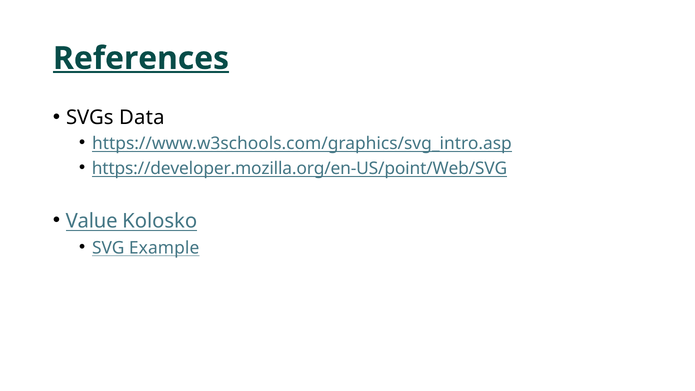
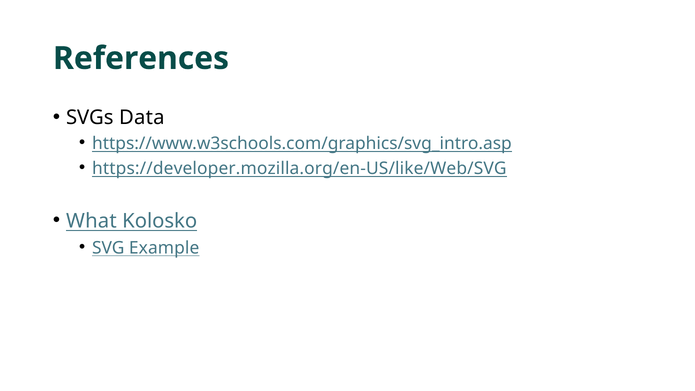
References underline: present -> none (141, 58)
https://developer.mozilla.org/en-US/point/Web/SVG: https://developer.mozilla.org/en-US/point/Web/SVG -> https://developer.mozilla.org/en-US/like/Web/SVG (299, 168)
Value: Value -> What (91, 221)
